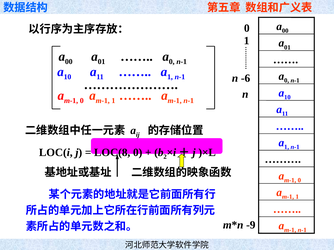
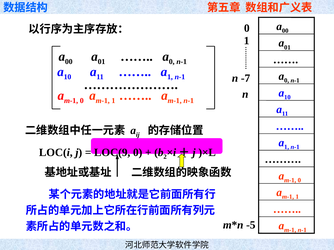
-6: -6 -> -7 (246, 78)
LOC(8: LOC(8 -> LOC(9 (112, 153)
-9: -9 -> -5 (251, 225)
